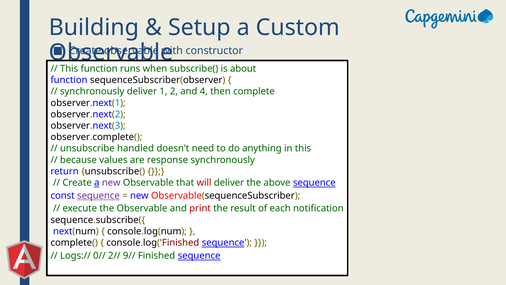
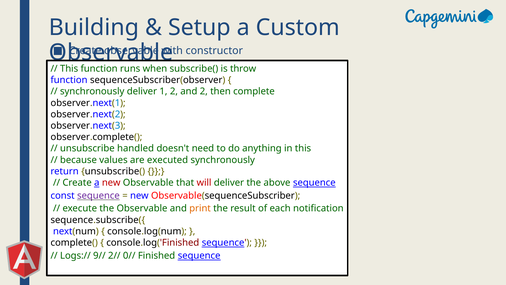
about: about -> throw (243, 69)
and 4: 4 -> 2 (204, 91)
response: response -> executed (167, 160)
new colour: purple -> red (111, 182)
print colour: red -> orange (200, 208)
0//: 0// -> 9// (99, 255)
9//: 9// -> 0// (129, 255)
